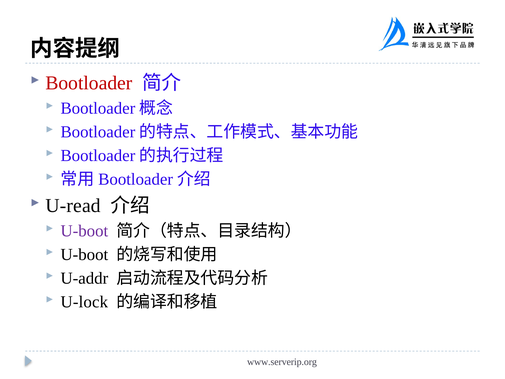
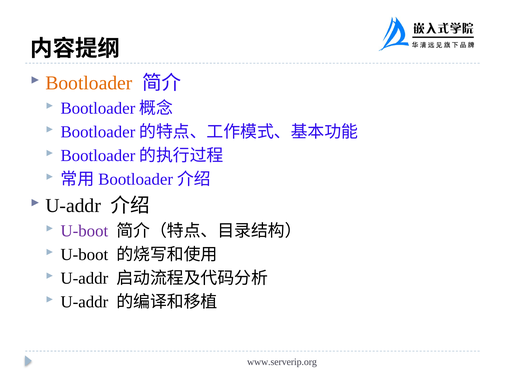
Bootloader colour: red -> orange (89, 83)
U-read: U-read -> U-addr (73, 206)
U-lock: U-lock -> U-addr (84, 302)
